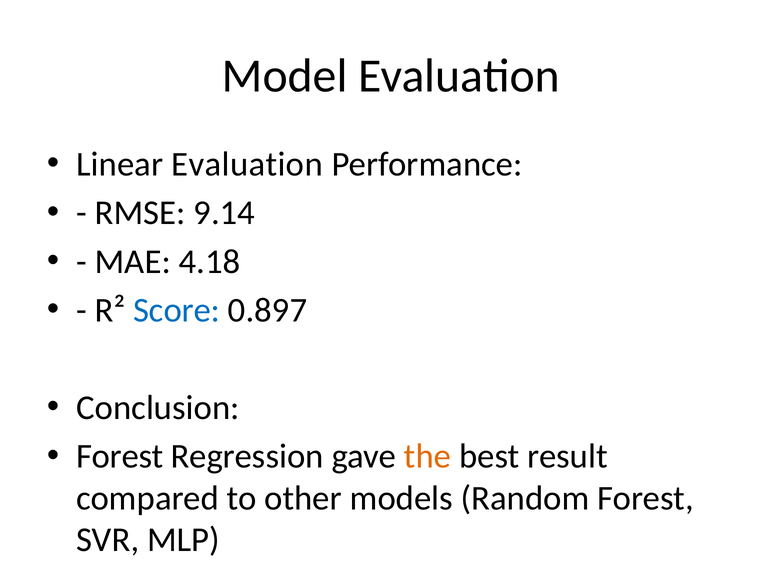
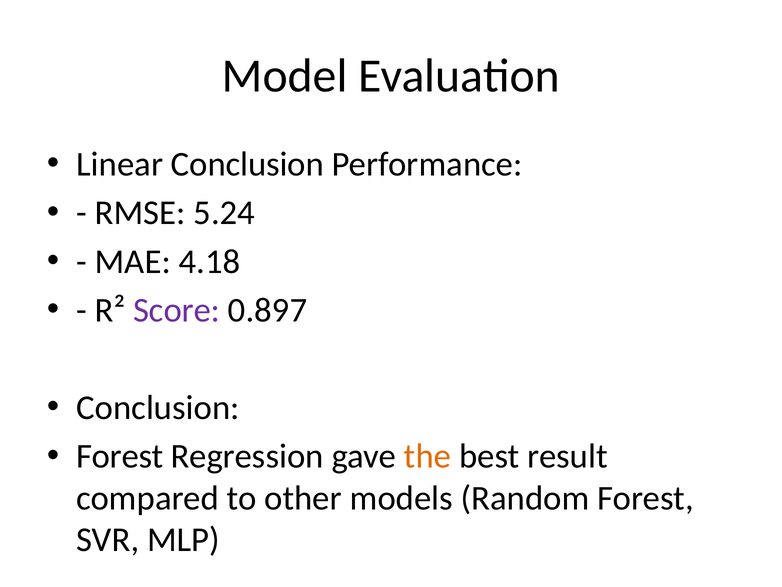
Linear Evaluation: Evaluation -> Conclusion (247, 164)
9.14: 9.14 -> 5.24 (224, 213)
Score colour: blue -> purple (177, 310)
